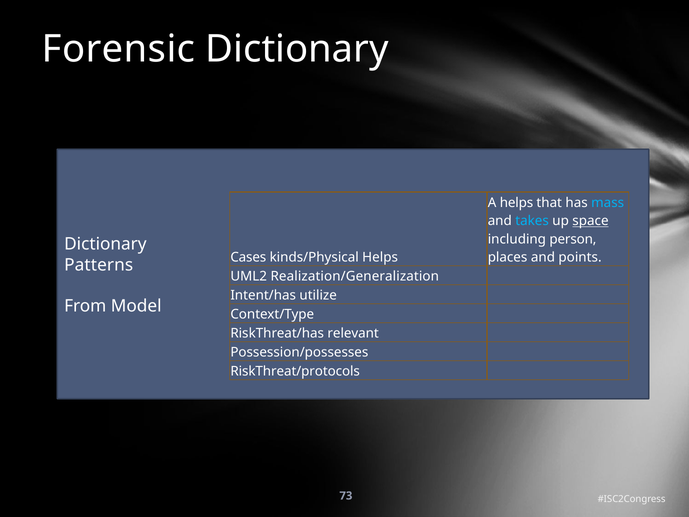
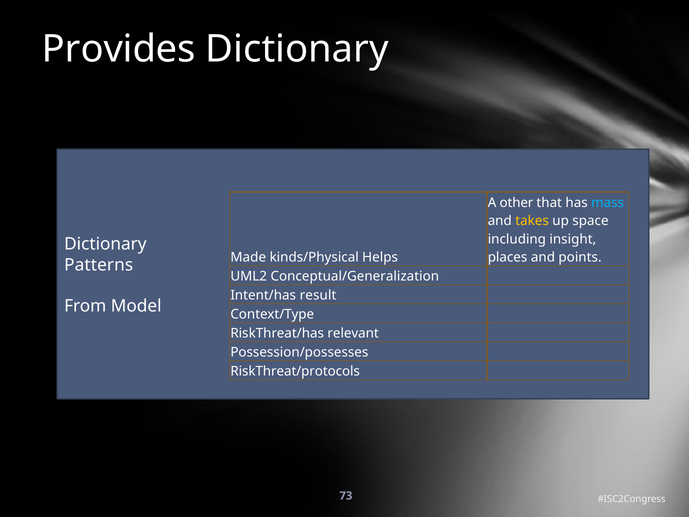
Forensic: Forensic -> Provides (119, 49)
A helps: helps -> other (516, 203)
takes colour: light blue -> yellow (532, 221)
space underline: present -> none (590, 221)
person: person -> insight (573, 239)
Cases: Cases -> Made (248, 257)
Realization/Generalization: Realization/Generalization -> Conceptual/Generalization (355, 276)
utilize: utilize -> result (318, 295)
